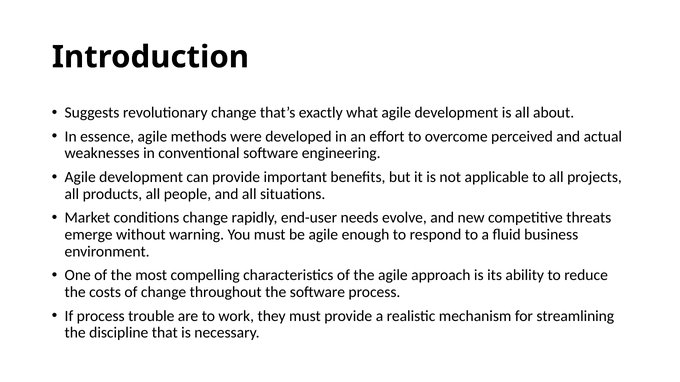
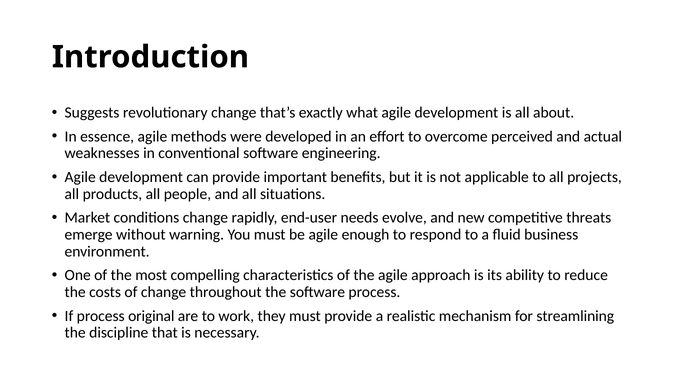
trouble: trouble -> original (151, 316)
